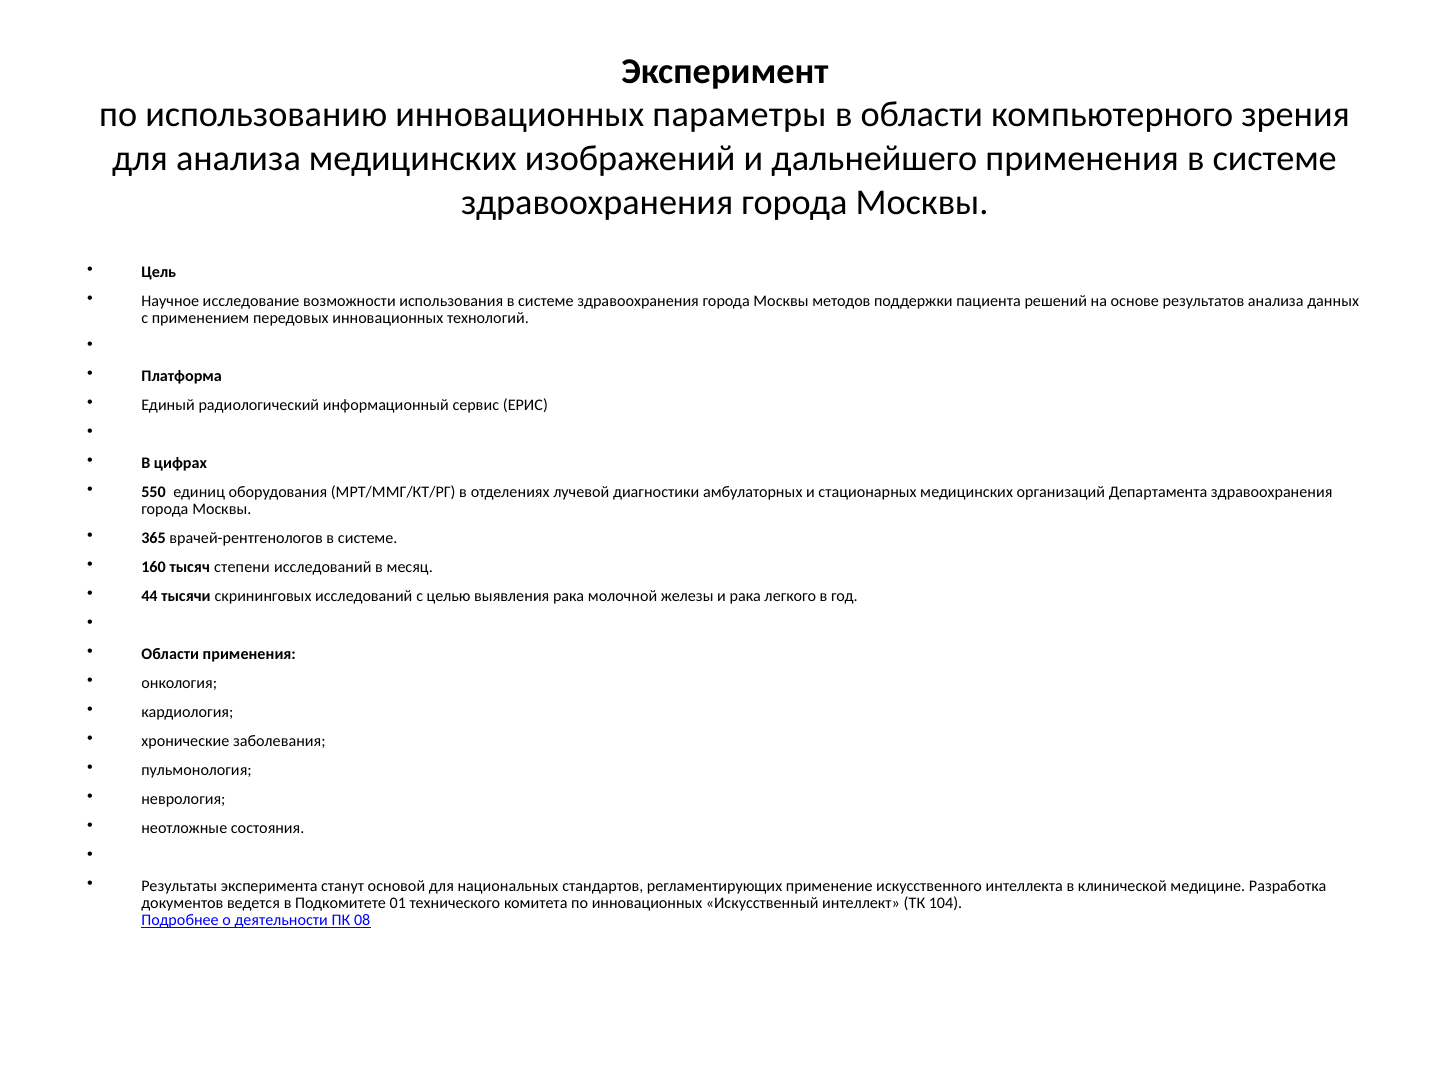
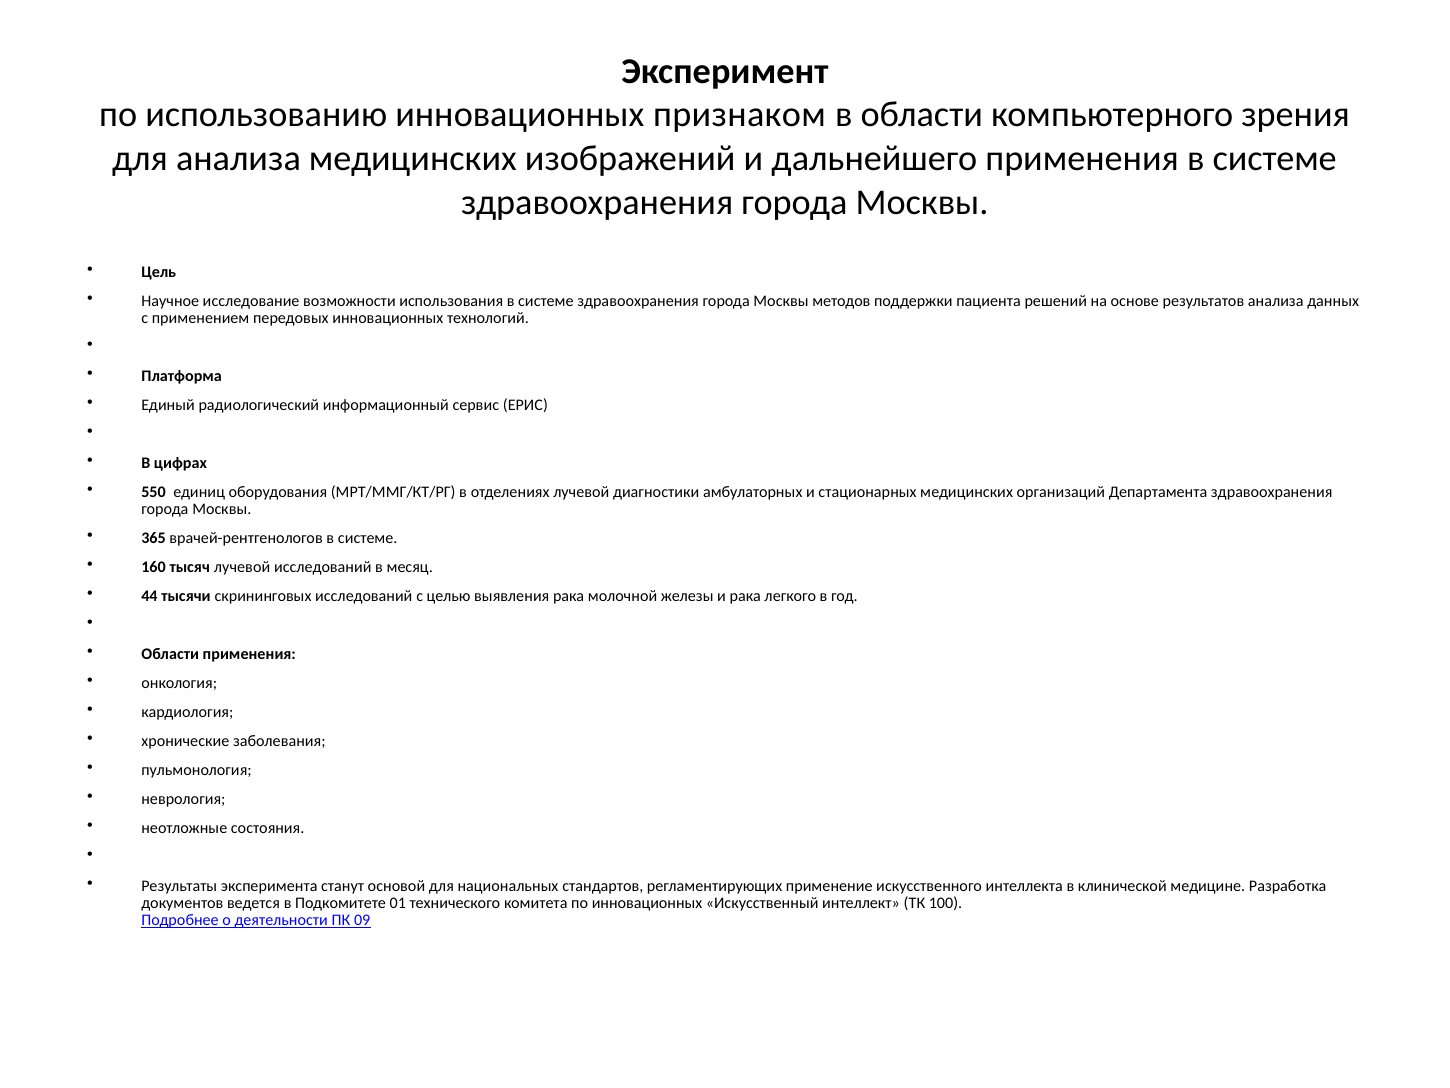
параметры: параметры -> признаком (739, 115)
тысяч степени: степени -> лучевой (242, 567)
104: 104 -> 100 (946, 903)
08: 08 -> 09 (362, 920)
